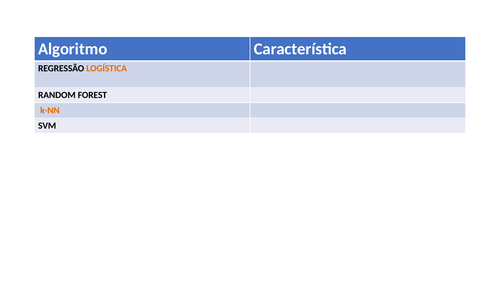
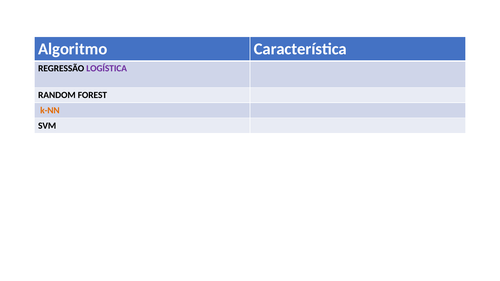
LOGÍSTICA colour: orange -> purple (107, 69)
